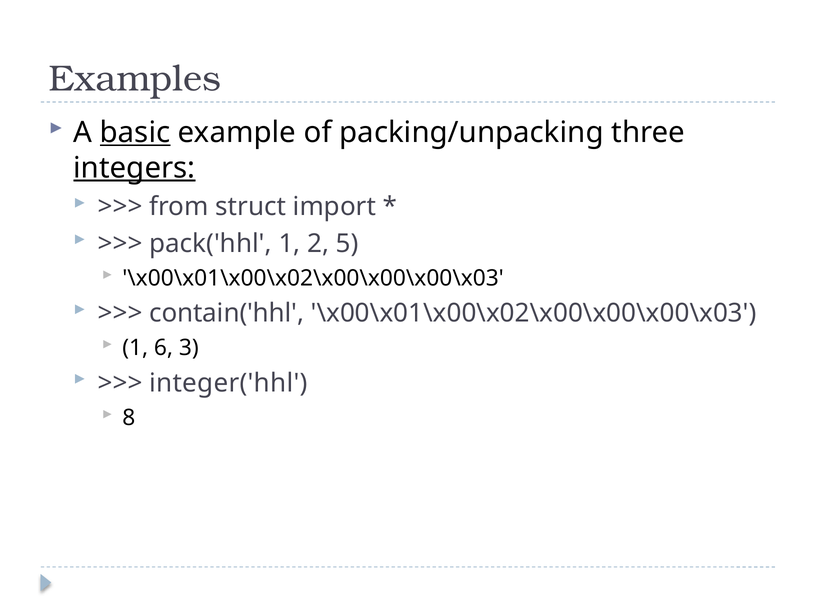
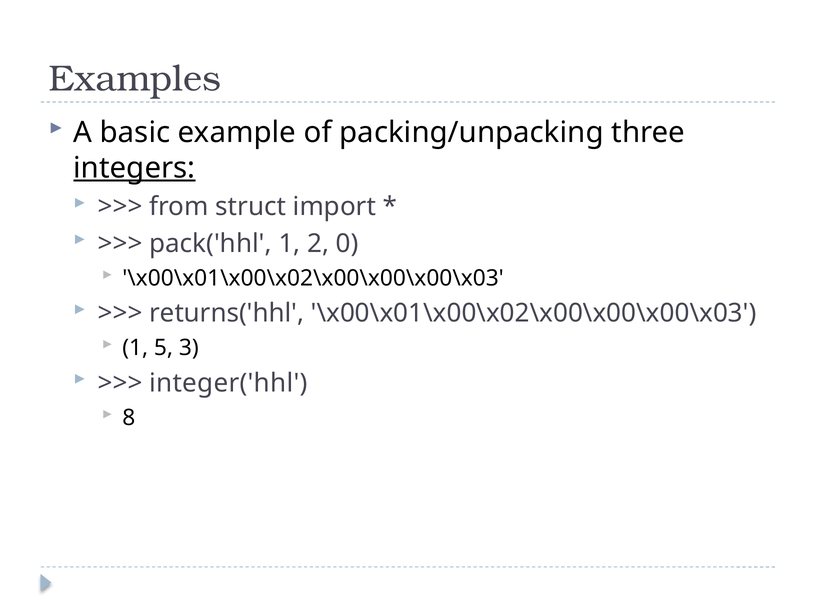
basic underline: present -> none (135, 133)
5: 5 -> 0 (347, 244)
contain('hhl: contain('hhl -> returns('hhl (227, 313)
6: 6 -> 5 (163, 348)
